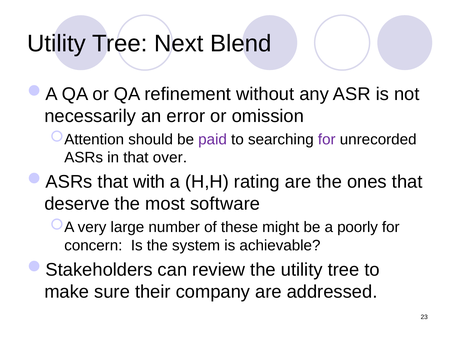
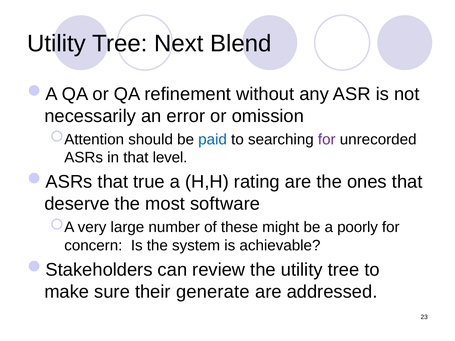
paid colour: purple -> blue (213, 139)
over: over -> level (170, 158)
with: with -> true (149, 182)
company: company -> generate (213, 292)
